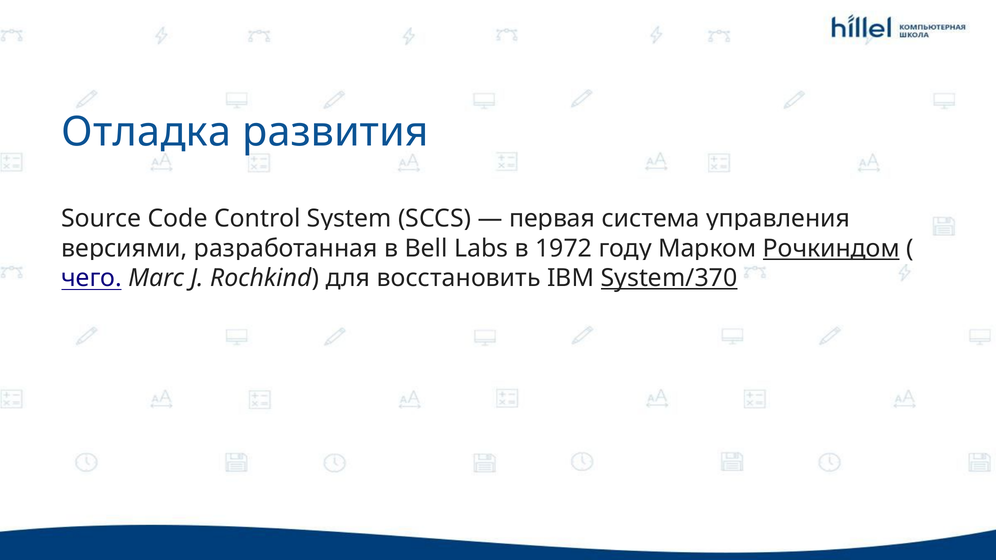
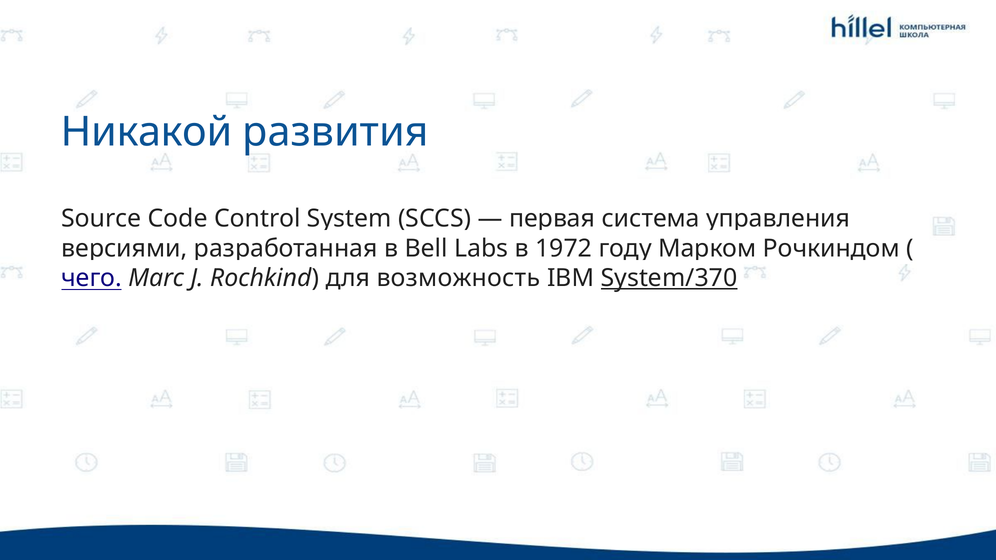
Отладка: Отладка -> Никакой (147, 132)
Рочкиндом underline: present -> none (831, 249)
восстановить: восстановить -> возможность (459, 278)
